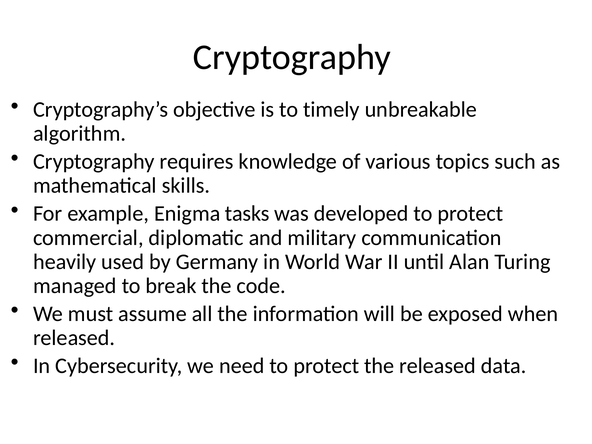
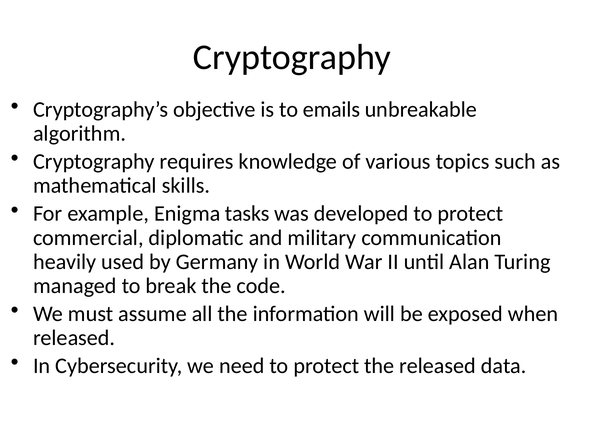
timely: timely -> emails (331, 110)
